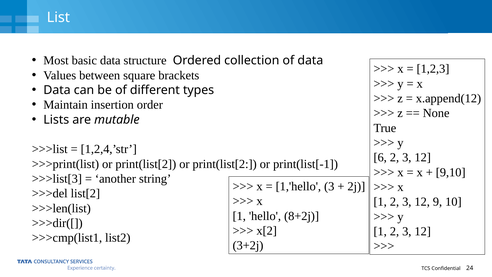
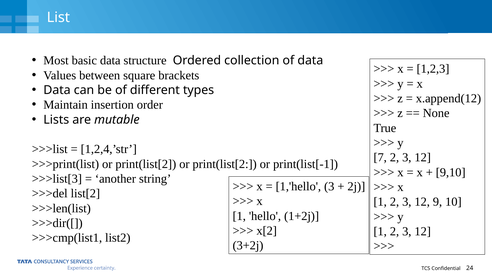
6: 6 -> 7 (380, 157)
8+2j: 8+2j -> 1+2j (302, 216)
